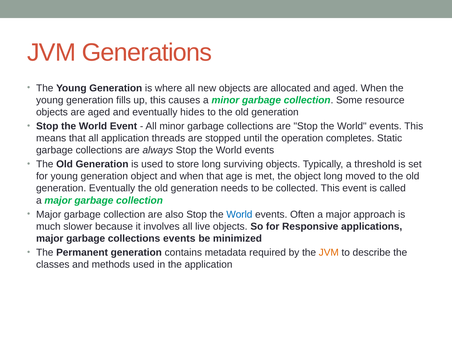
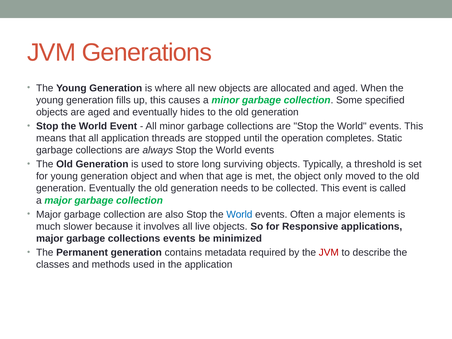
resource: resource -> specified (385, 100)
object long: long -> only (333, 176)
approach: approach -> elements (374, 214)
JVM colour: orange -> red (329, 252)
